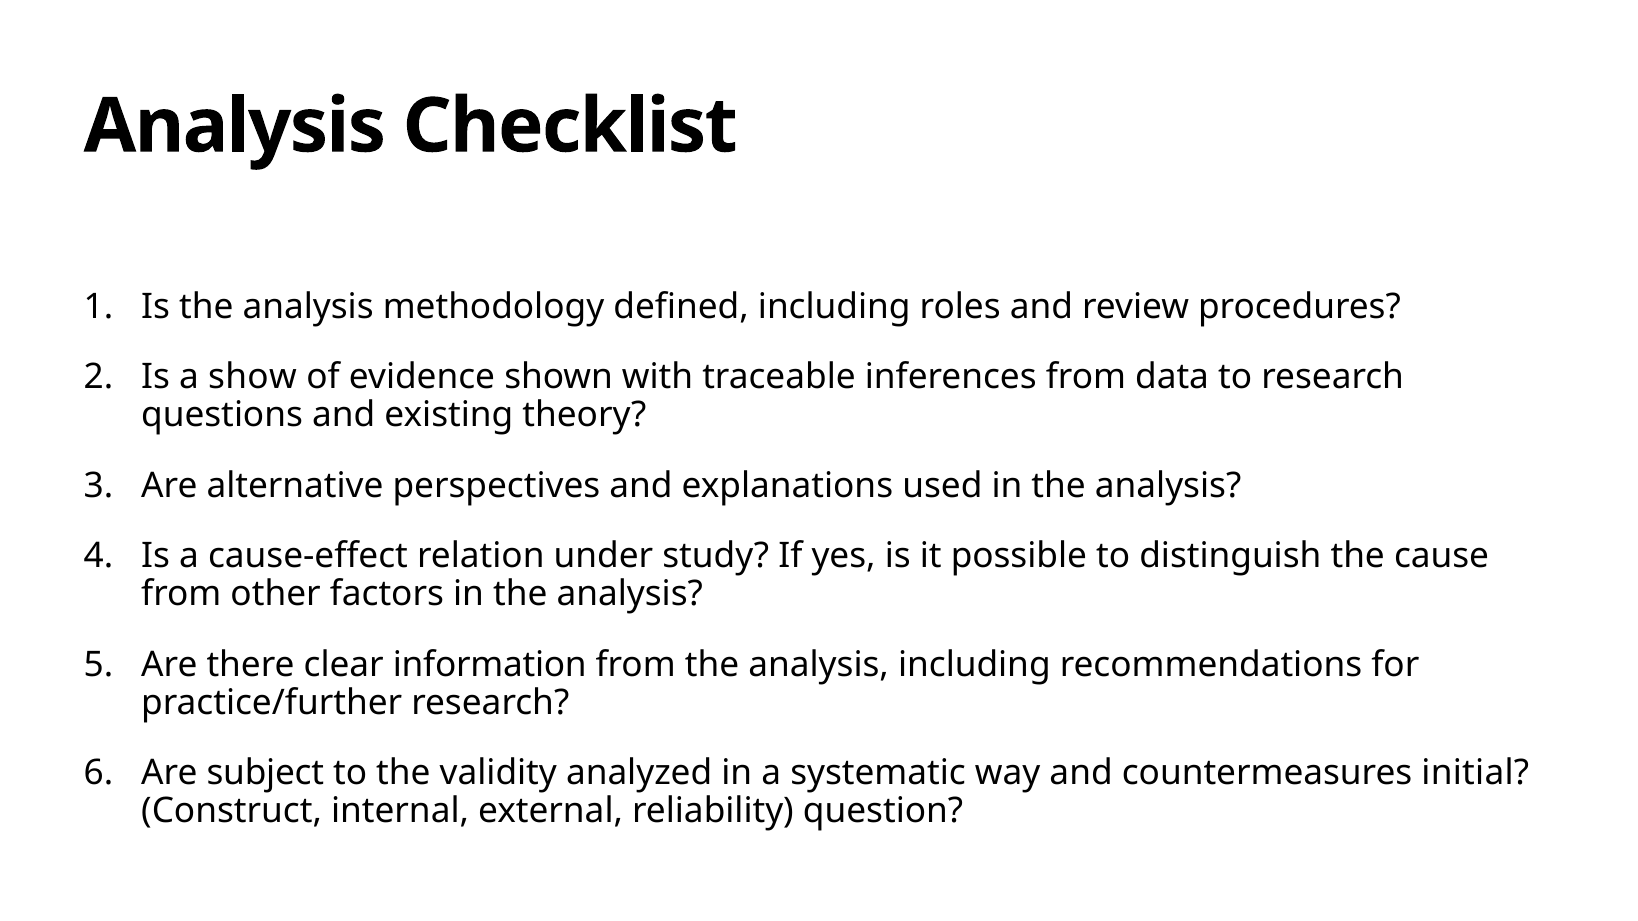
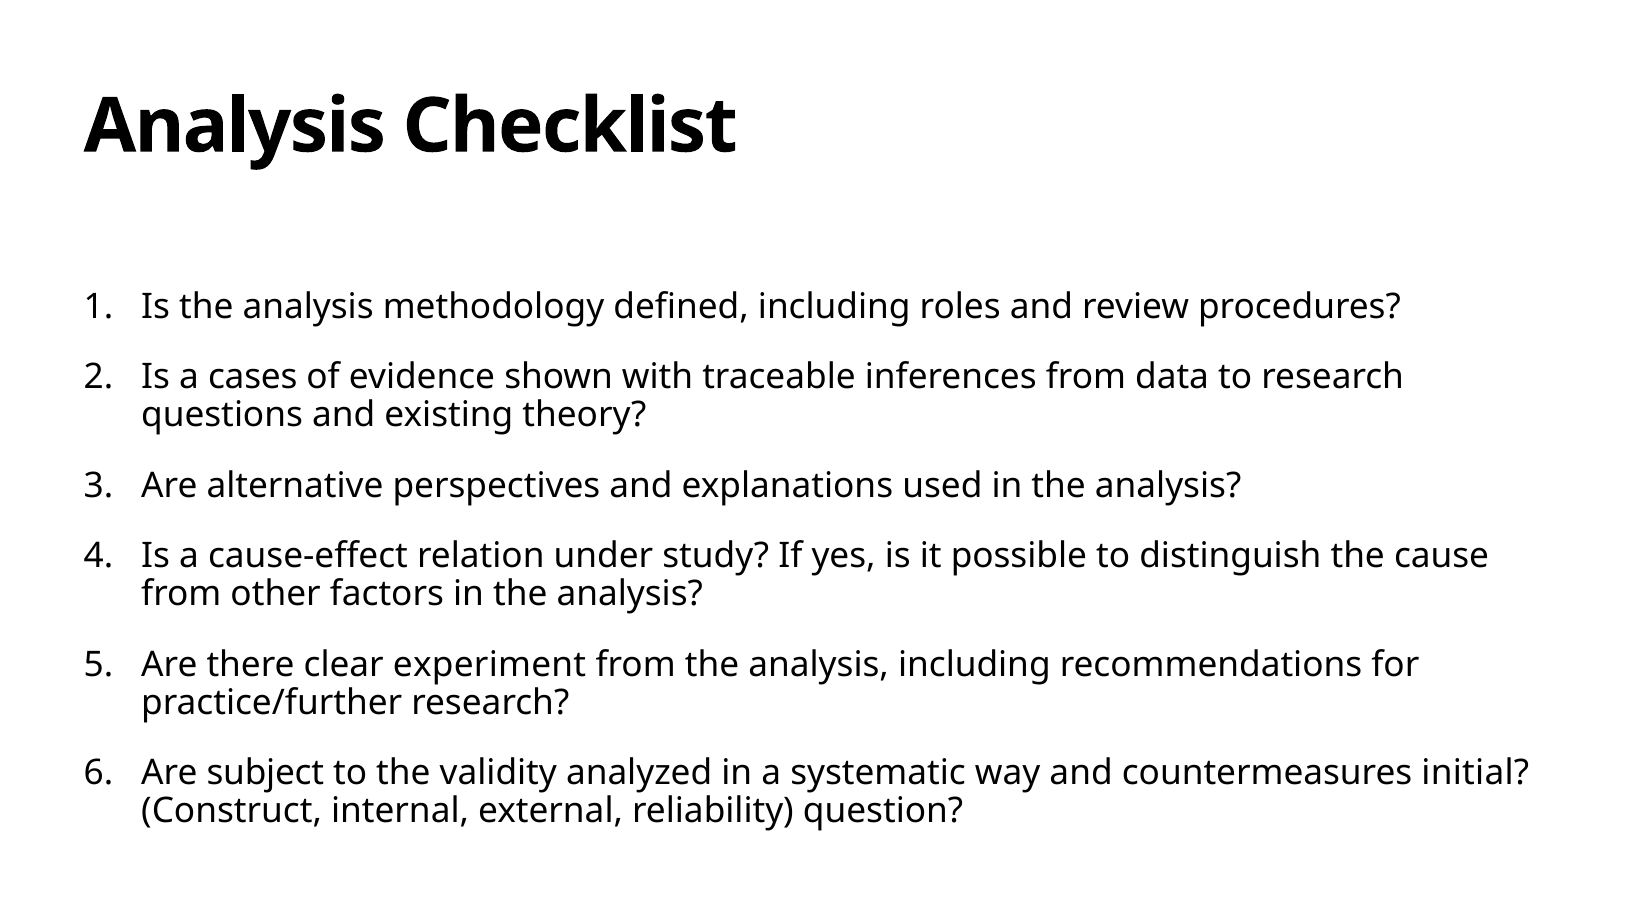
show: show -> cases (253, 377)
information: information -> experiment (490, 665)
